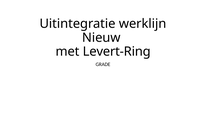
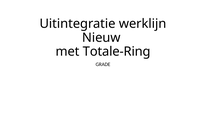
Levert-Ring: Levert-Ring -> Totale-Ring (117, 51)
